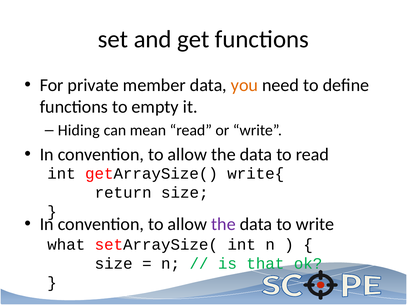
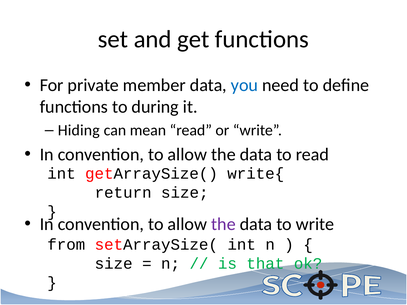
you colour: orange -> blue (244, 85)
empty: empty -> during (155, 107)
what: what -> from (66, 245)
